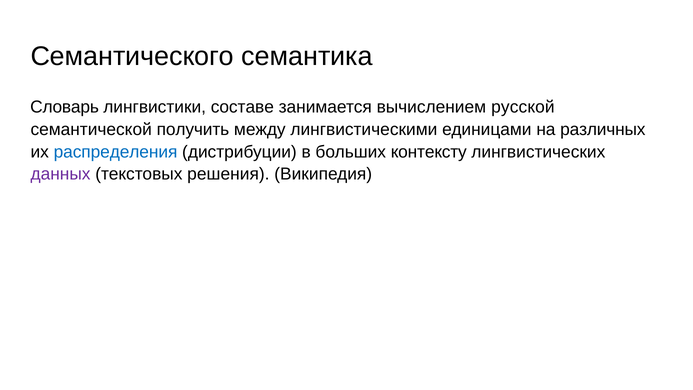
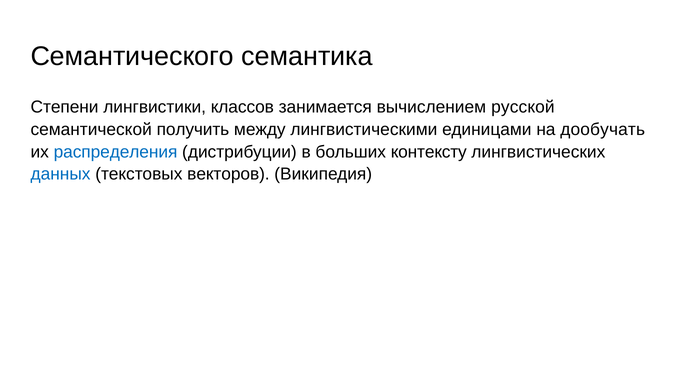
Словарь: Словарь -> Степени (65, 107)
составе: составе -> классов (242, 107)
различных: различных -> дообучать (603, 129)
данных colour: purple -> blue (61, 174)
решения: решения -> векторов (228, 174)
